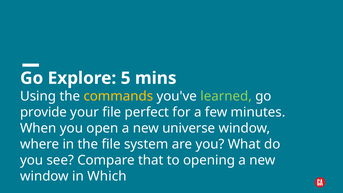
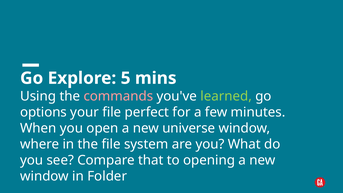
commands colour: yellow -> pink (118, 96)
provide: provide -> options (43, 112)
Which: Which -> Folder (107, 176)
